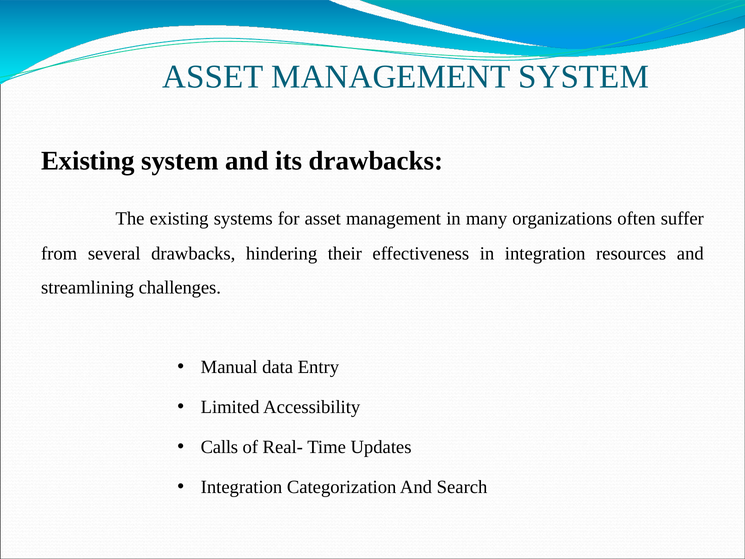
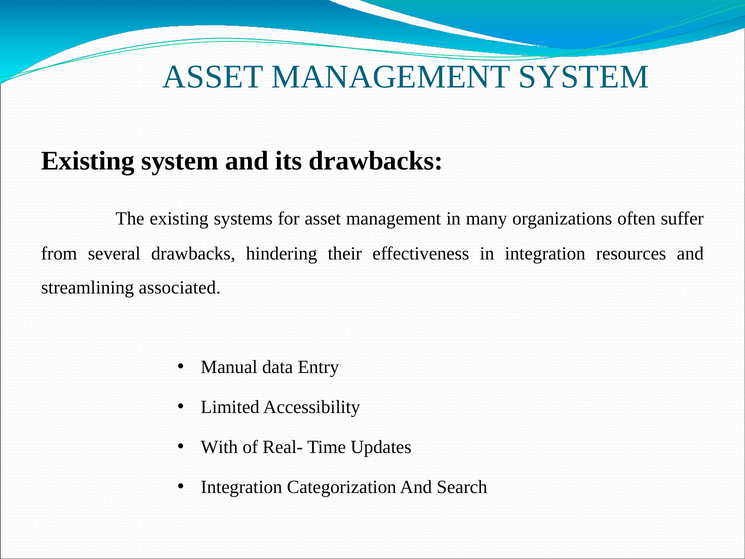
challenges: challenges -> associated (180, 287)
Calls: Calls -> With (219, 447)
